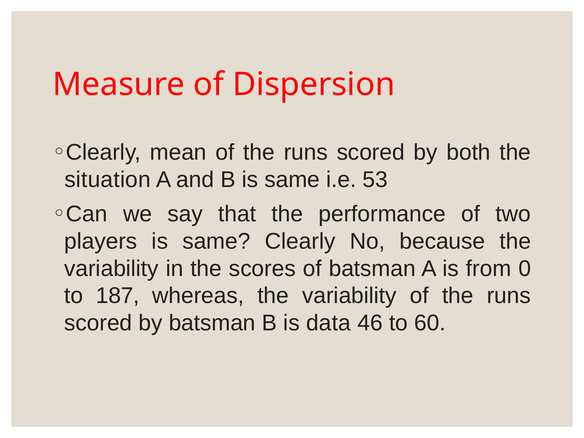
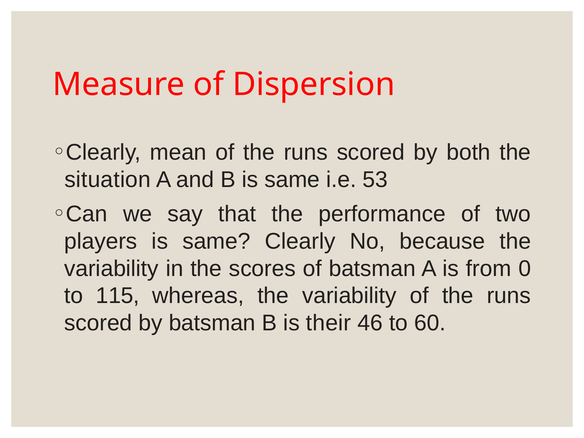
187: 187 -> 115 (118, 296)
data: data -> their (329, 323)
